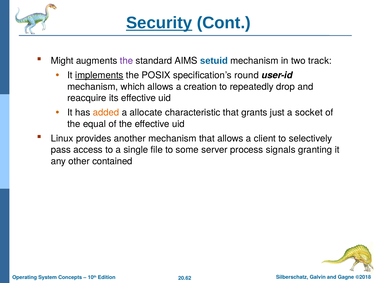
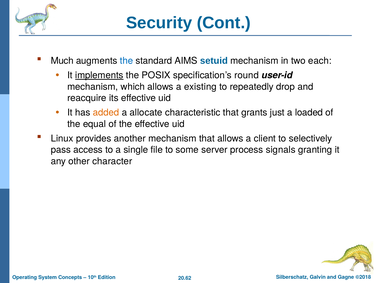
Security underline: present -> none (159, 23)
Might: Might -> Much (62, 61)
the colour: purple -> blue (126, 61)
track: track -> each (320, 61)
creation: creation -> existing (200, 87)
socket: socket -> loaded (309, 112)
contained: contained -> character (112, 161)
